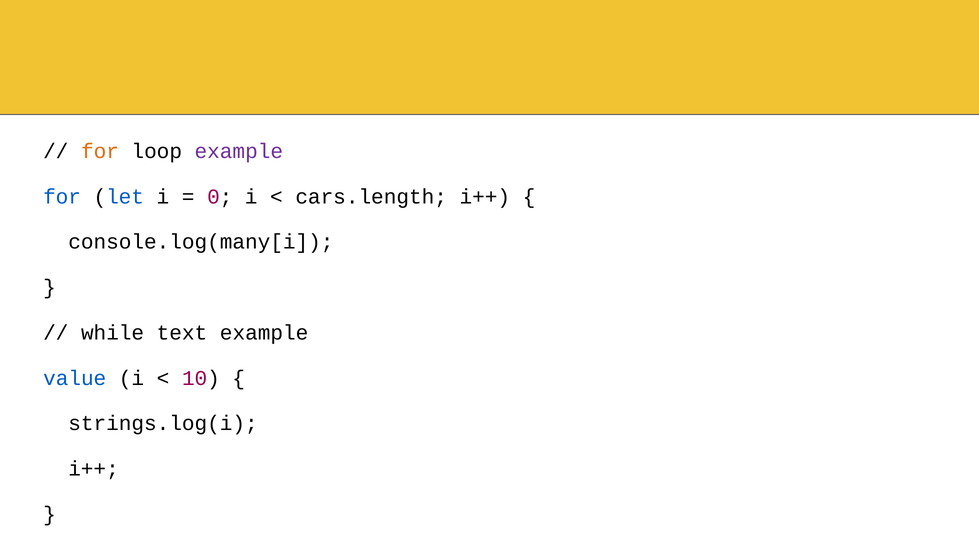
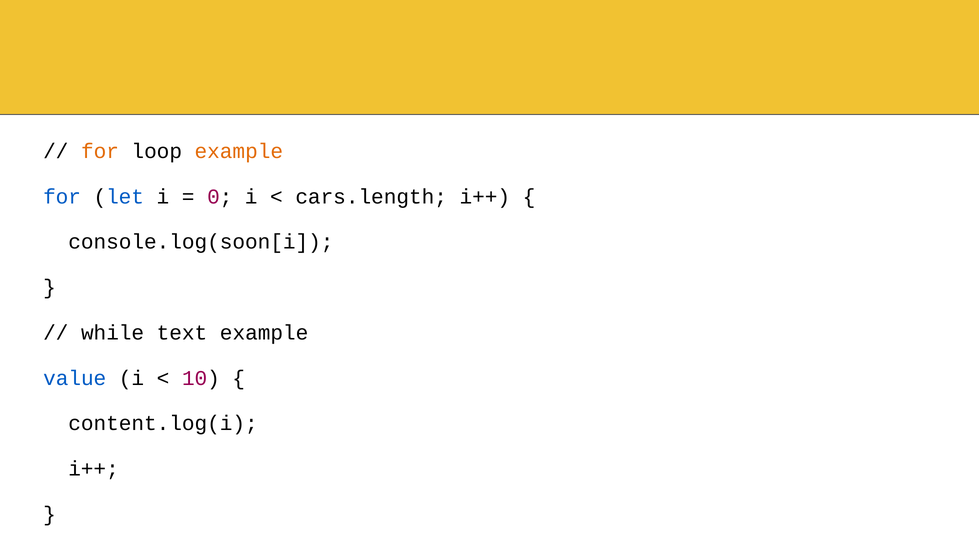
example colour: purple -> orange (239, 151)
console.log(many[i: console.log(many[i -> console.log(soon[i (201, 242)
strings.log(i: strings.log(i -> content.log(i (163, 423)
